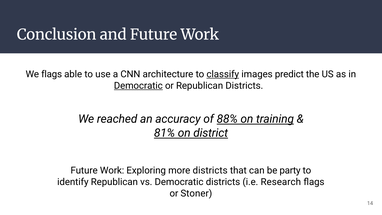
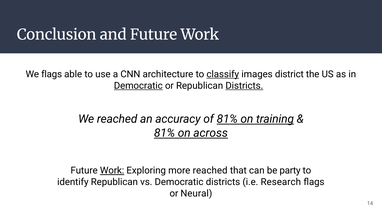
predict: predict -> district (289, 74)
Districts underline: none -> present (244, 86)
of 88%: 88% -> 81% (227, 119)
district: district -> across (211, 133)
Work underline: none -> present (112, 170)
more districts: districts -> reached (210, 170)
Stoner: Stoner -> Neural (196, 193)
